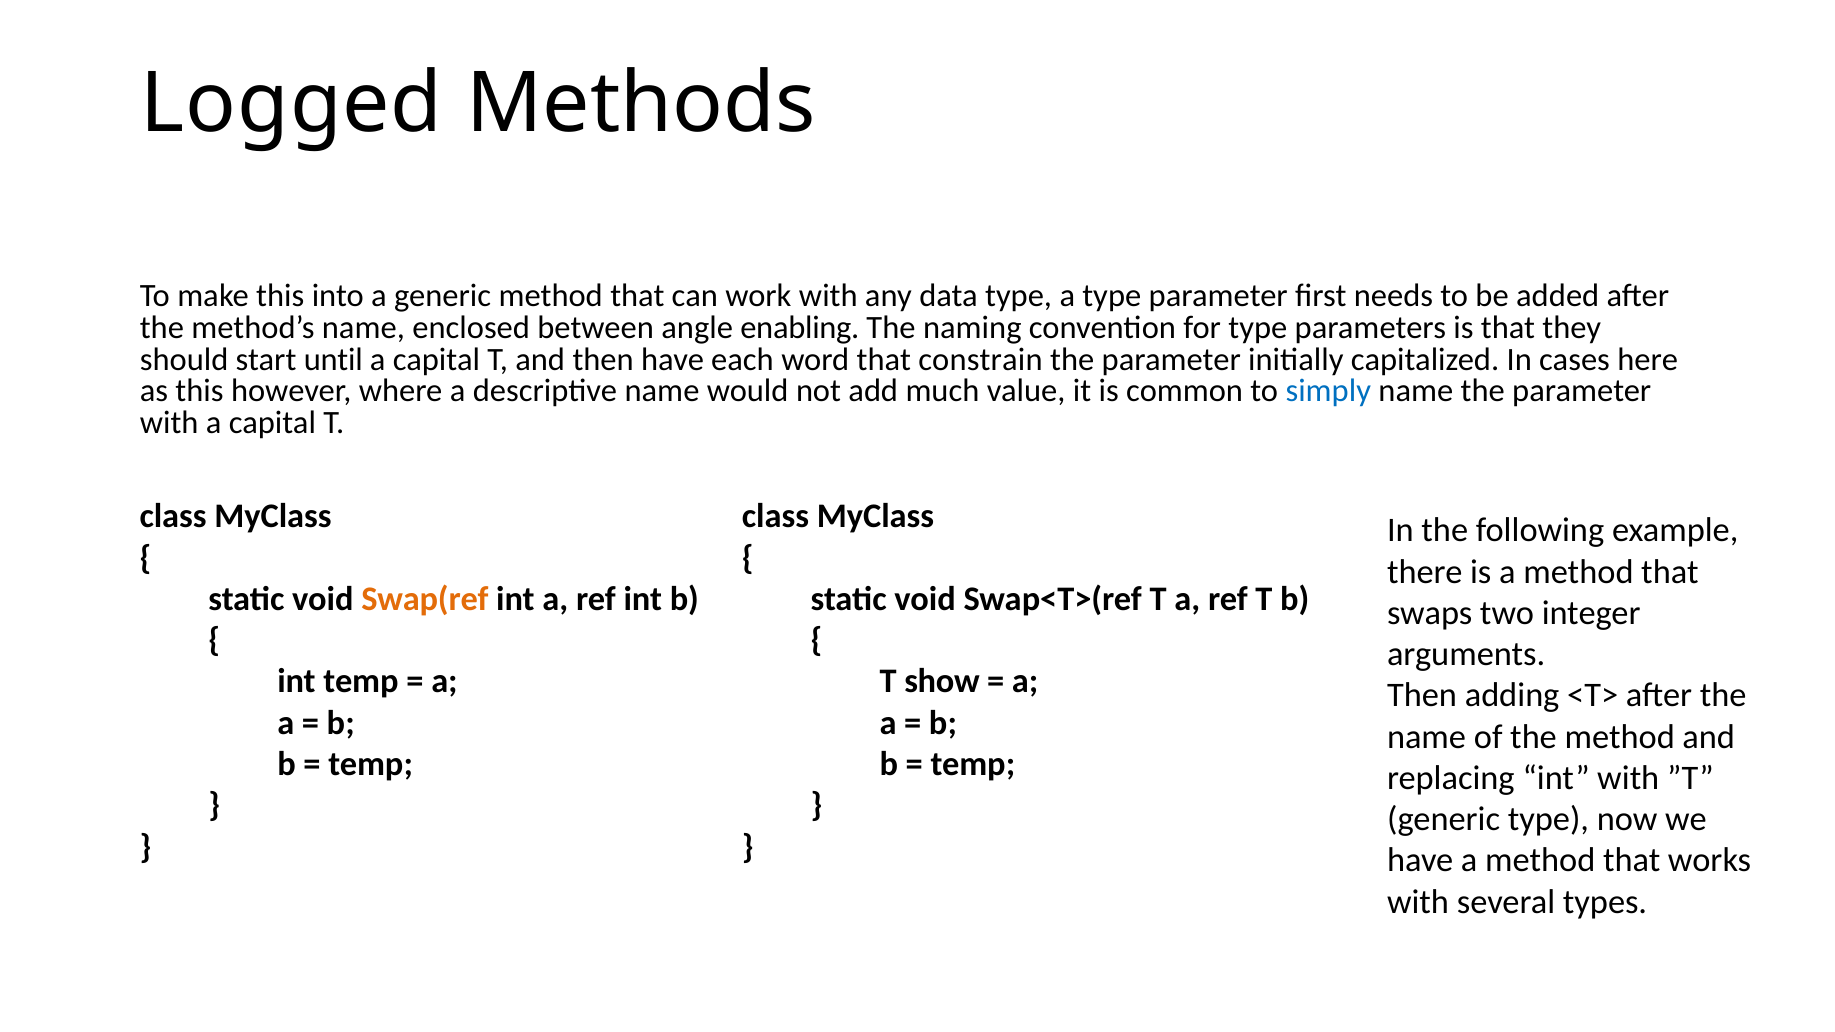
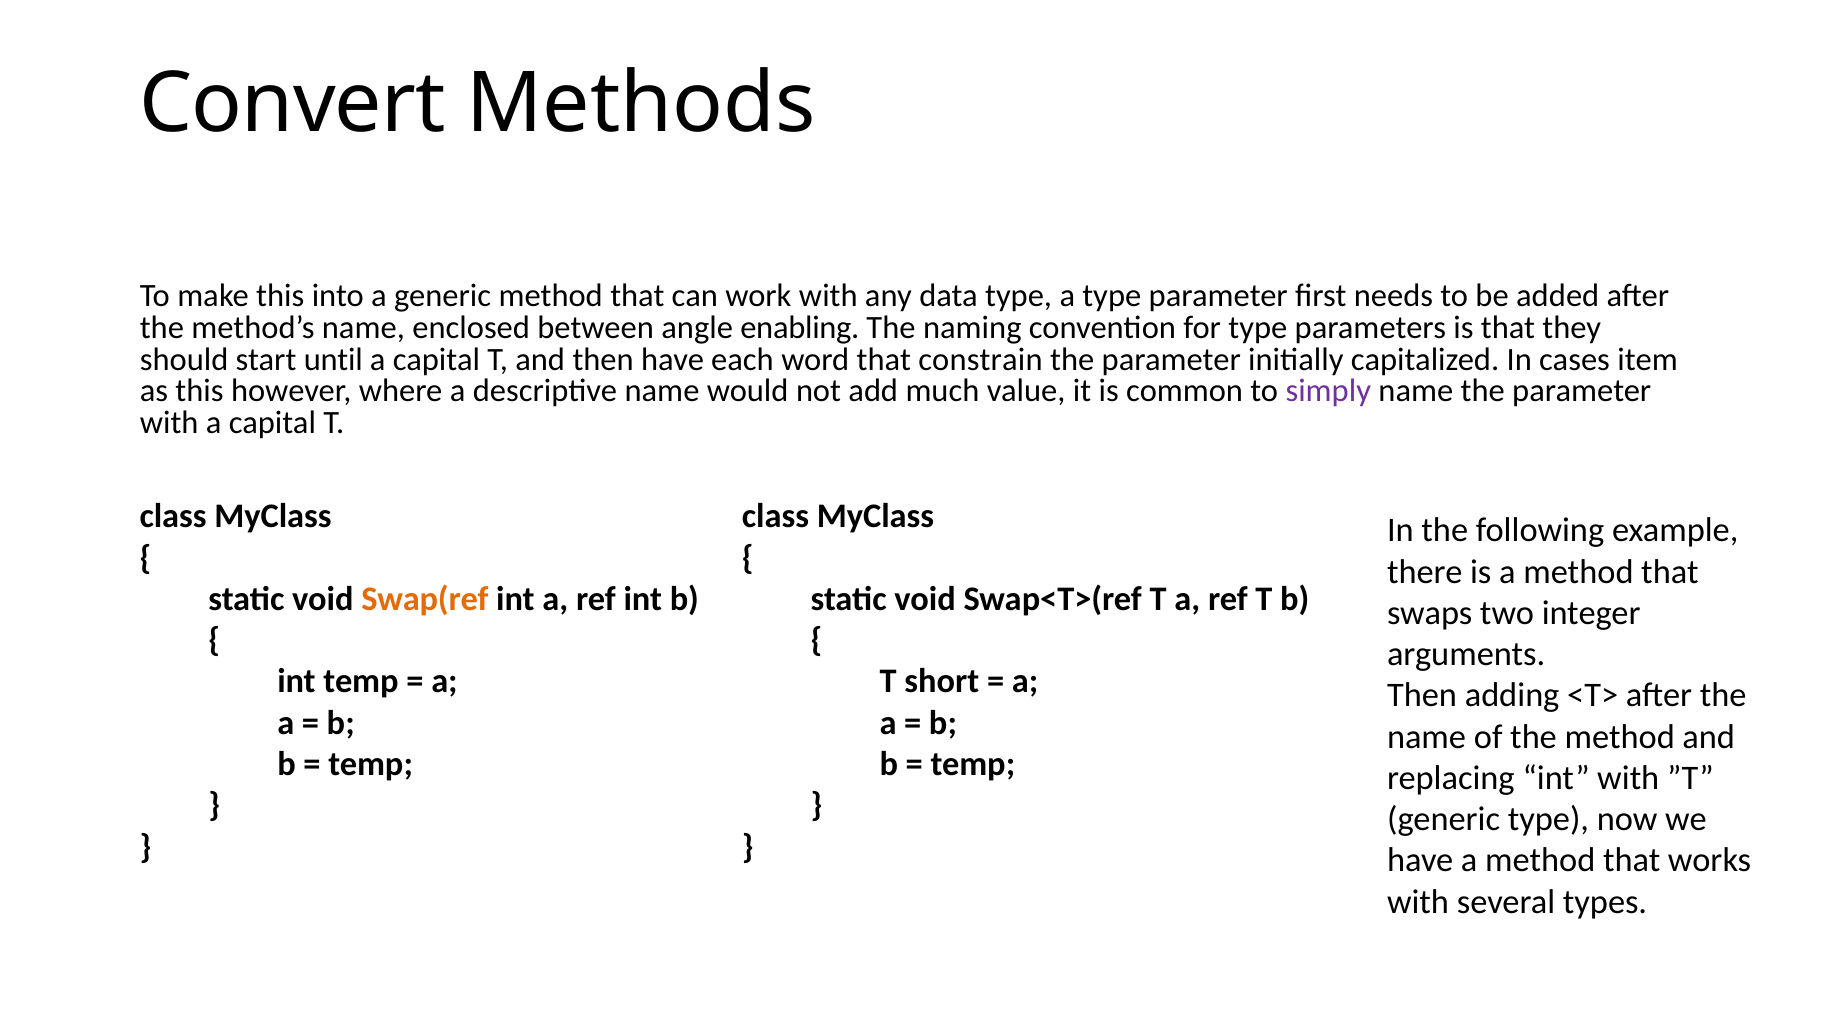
Logged: Logged -> Convert (293, 104)
here: here -> item (1648, 359)
simply colour: blue -> purple (1328, 391)
show: show -> short (942, 682)
